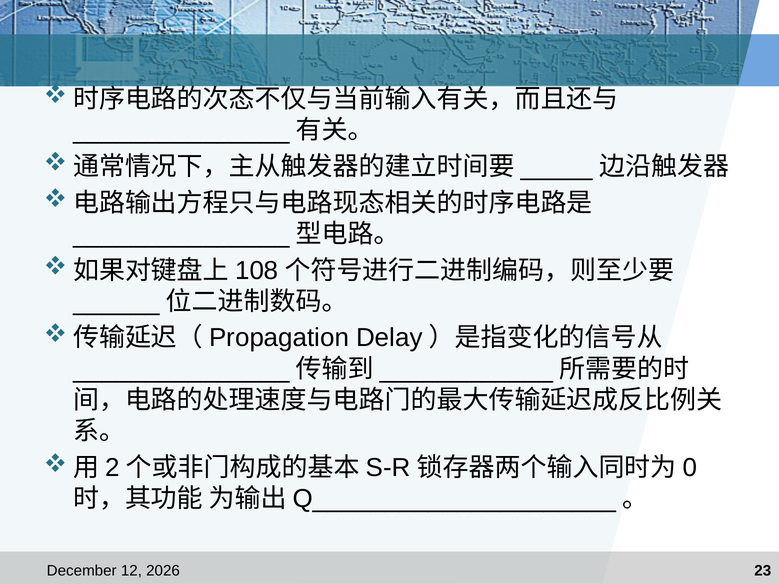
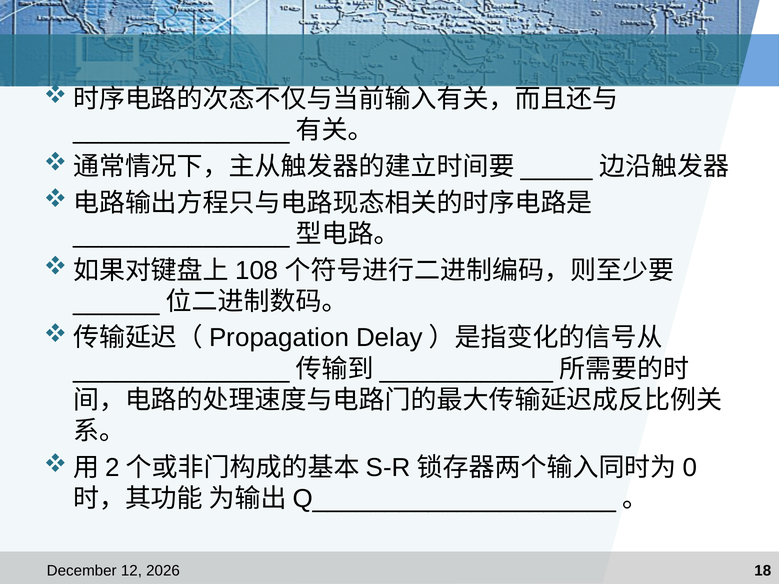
23: 23 -> 18 (763, 571)
